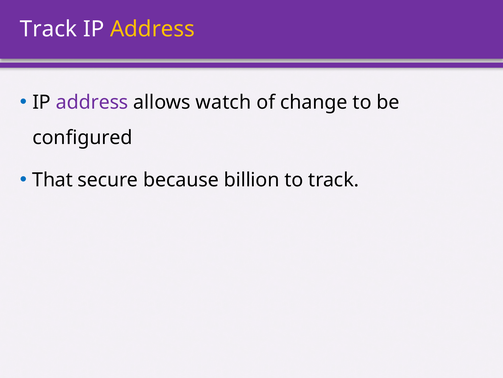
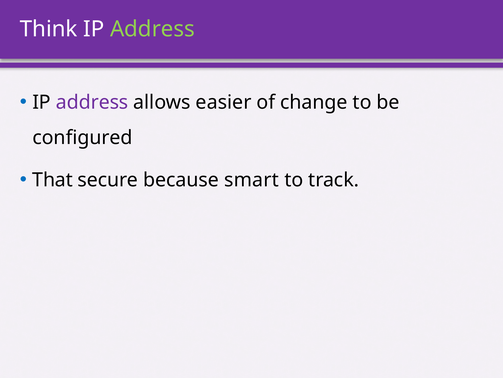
Track: Track -> Think (49, 29)
Address colour: yellow -> light green (152, 29)
watch: watch -> easier (224, 102)
billion: billion -> smart (252, 180)
